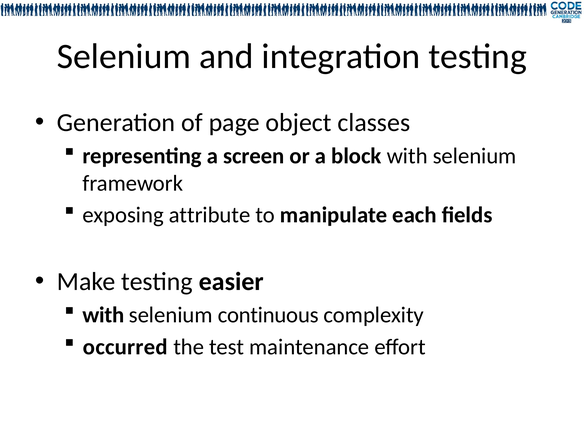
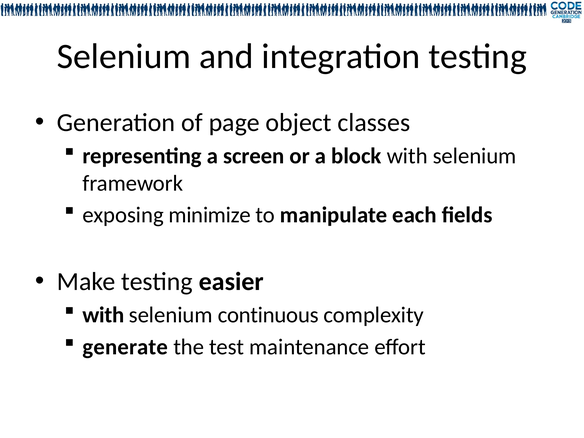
attribute: attribute -> minimize (210, 215)
occurred: occurred -> generate (125, 347)
